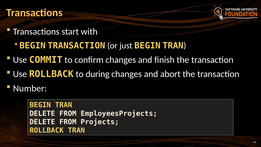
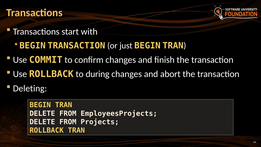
Number: Number -> Deleting (30, 88)
